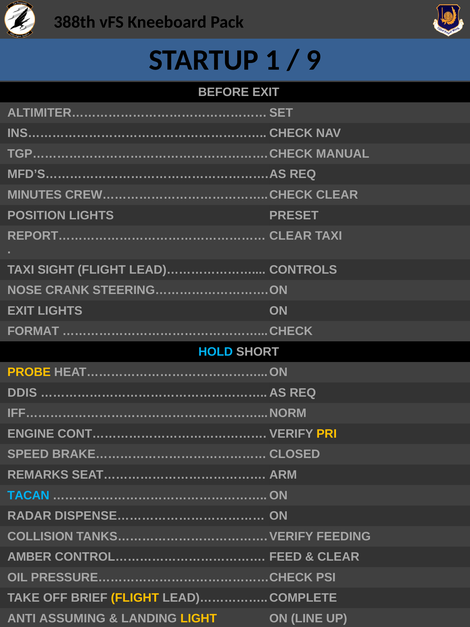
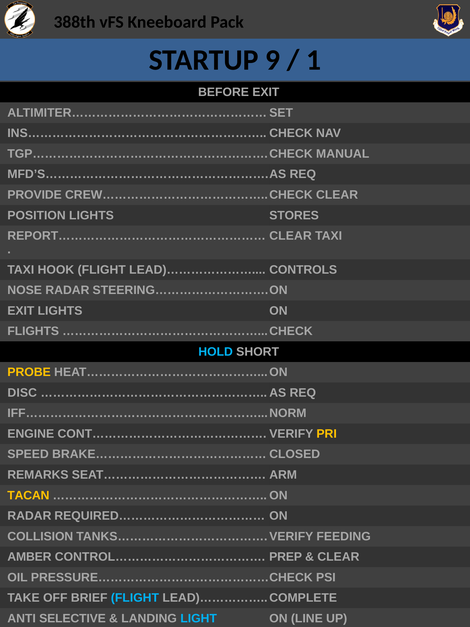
1: 1 -> 9 (273, 60)
9: 9 -> 1 (314, 60)
MINUTES: MINUTES -> PROVIDE (35, 195)
PRESET: PRESET -> STORES (294, 215)
SIGHT: SIGHT -> HOOK (56, 270)
NOSE CRANK: CRANK -> RADAR (67, 290)
FORMAT: FORMAT -> FLIGHTS (33, 331)
DDIS: DDIS -> DISC (22, 393)
TACAN colour: light blue -> yellow (28, 495)
DISPENSE………………………………: DISPENSE……………………………… -> REQUIRED……………………………… (160, 516)
FEED: FEED -> PREP (286, 557)
FLIGHT colour: yellow -> light blue (135, 598)
ASSUMING: ASSUMING -> SELECTIVE (73, 618)
LIGHT colour: yellow -> light blue (199, 618)
